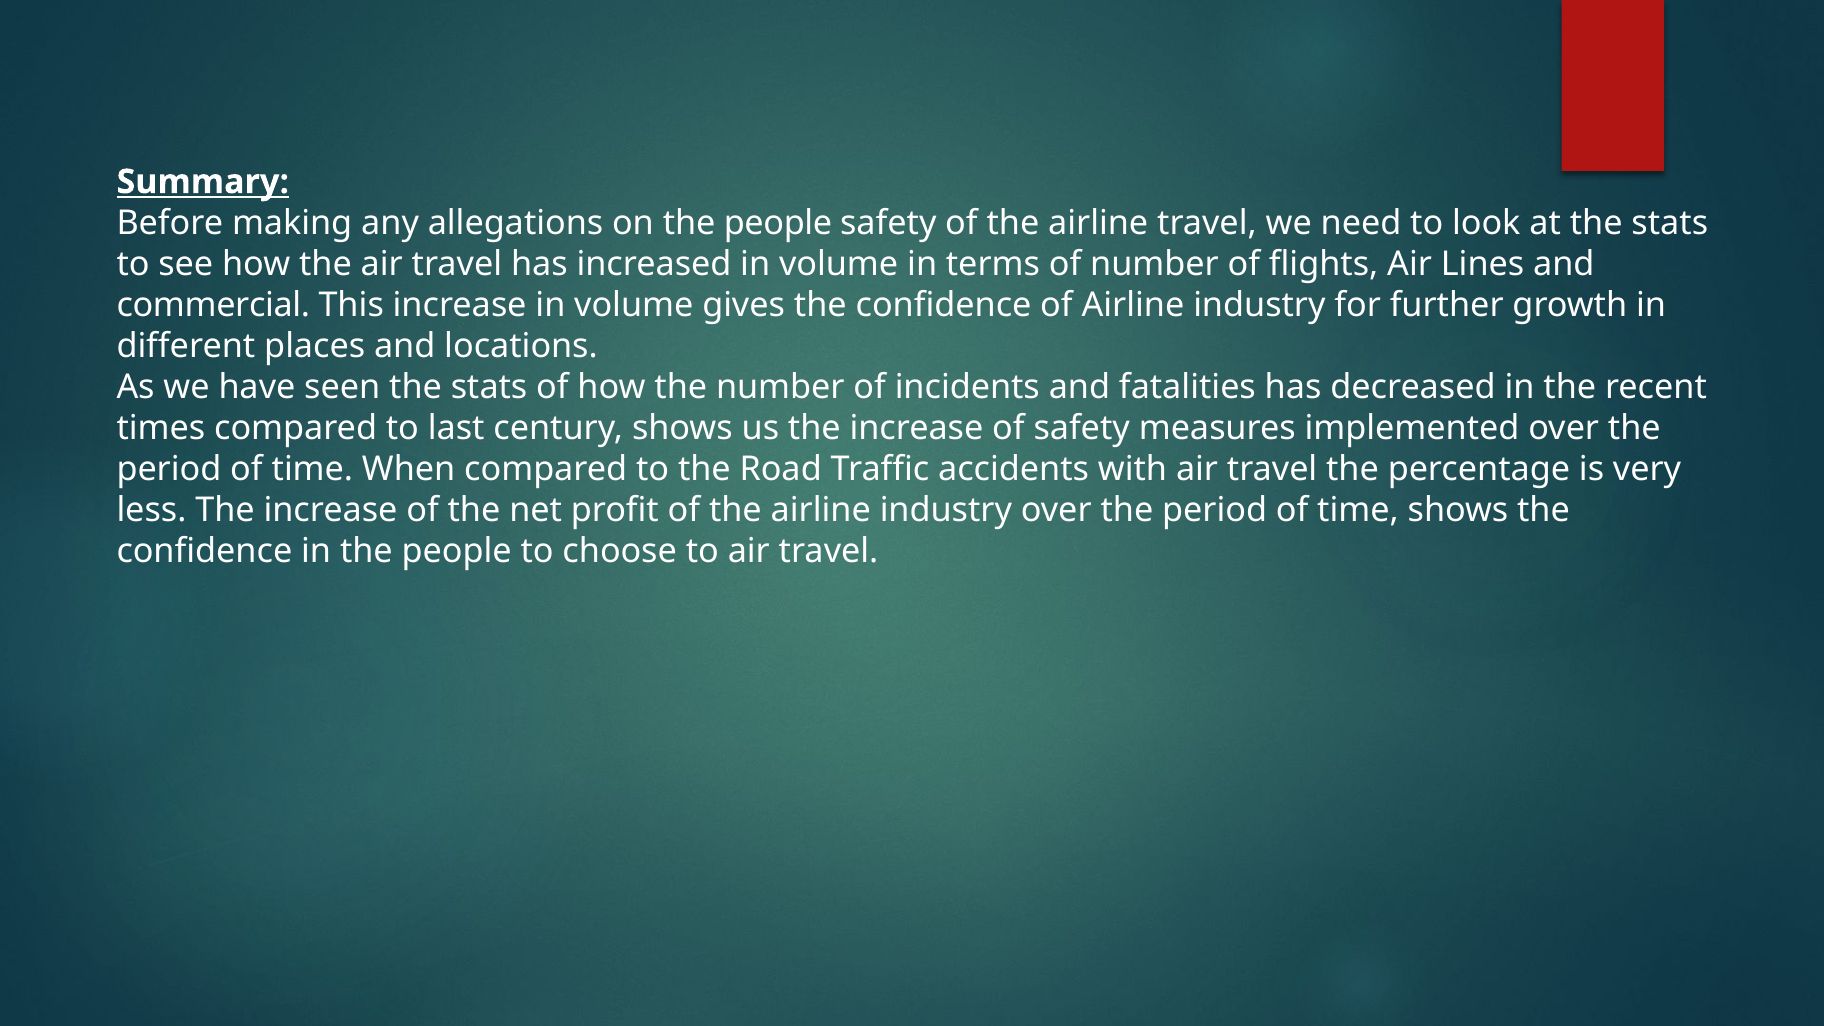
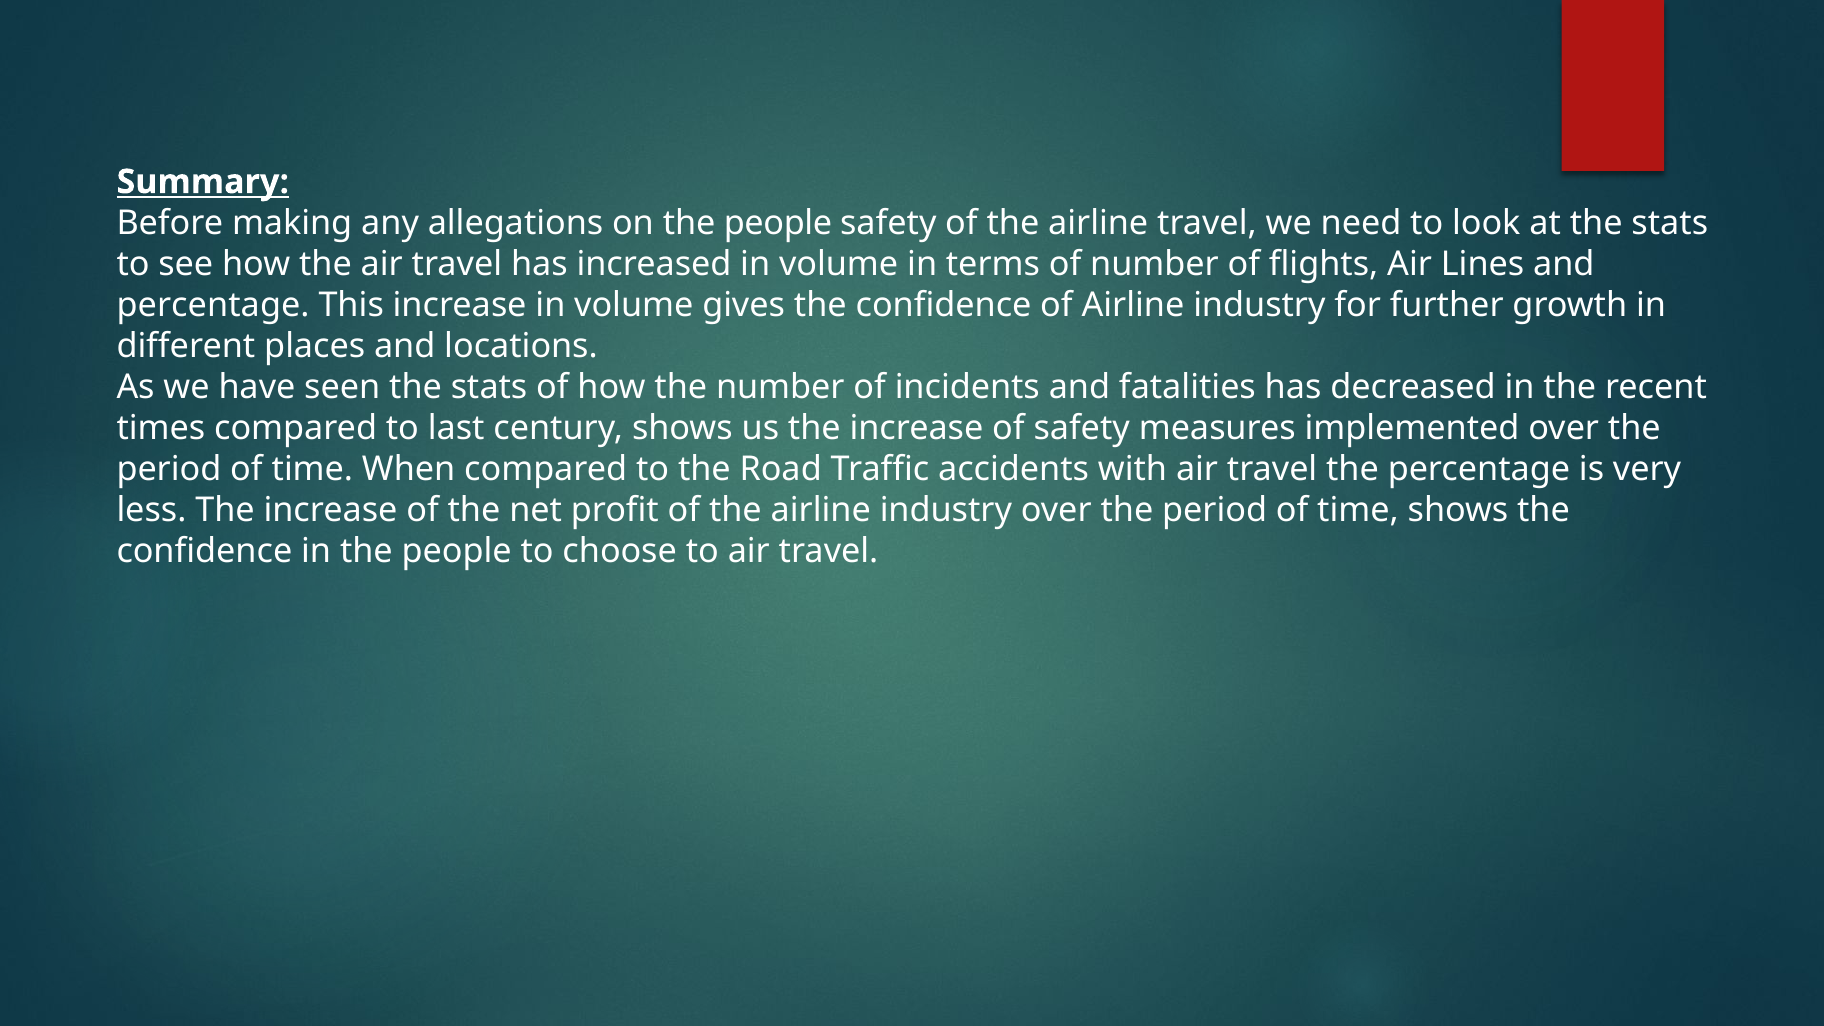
commercial: commercial -> percentage (213, 305)
